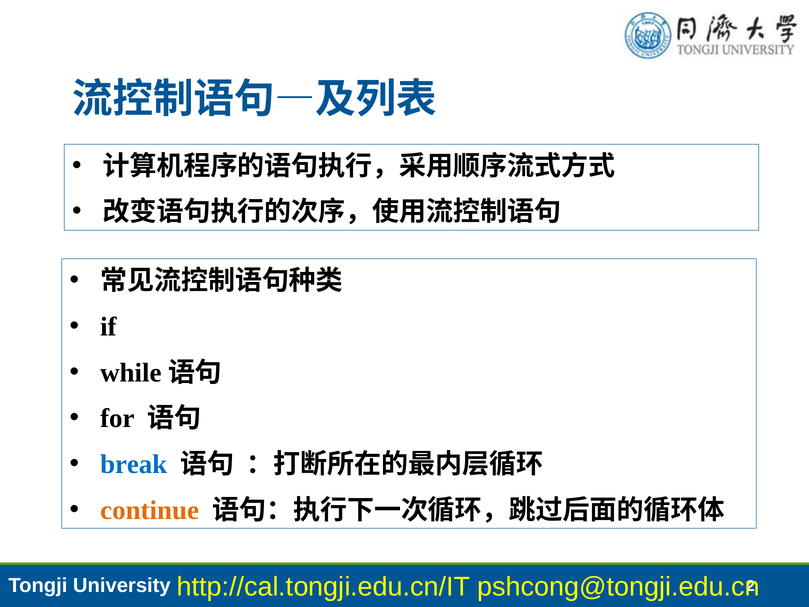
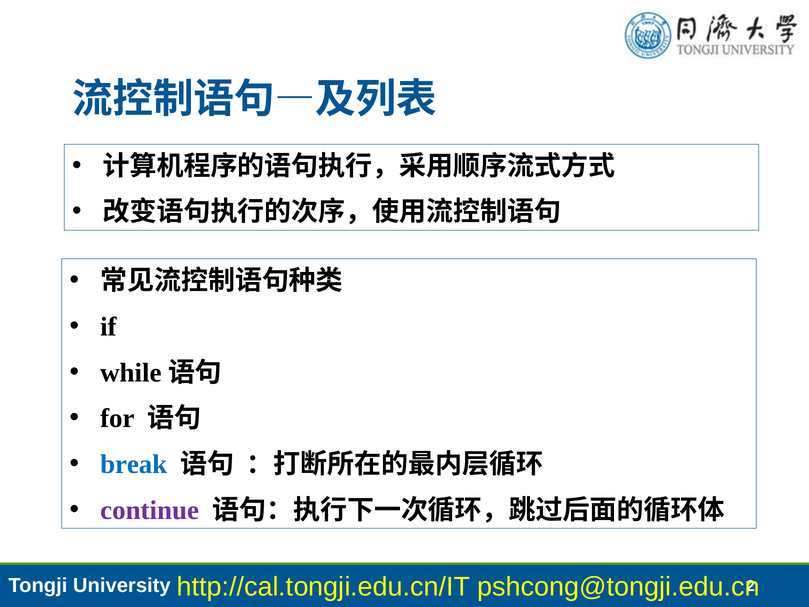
continue colour: orange -> purple (150, 510)
